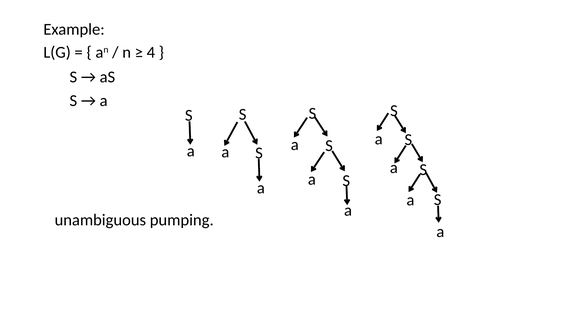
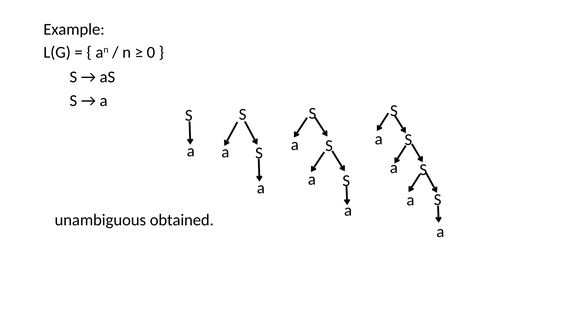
4: 4 -> 0 (151, 52)
pumping: pumping -> obtained (182, 220)
